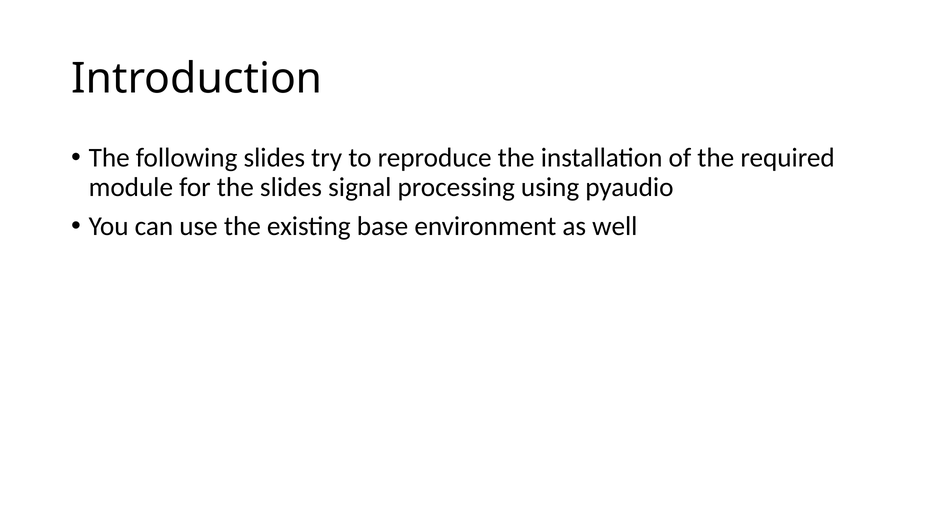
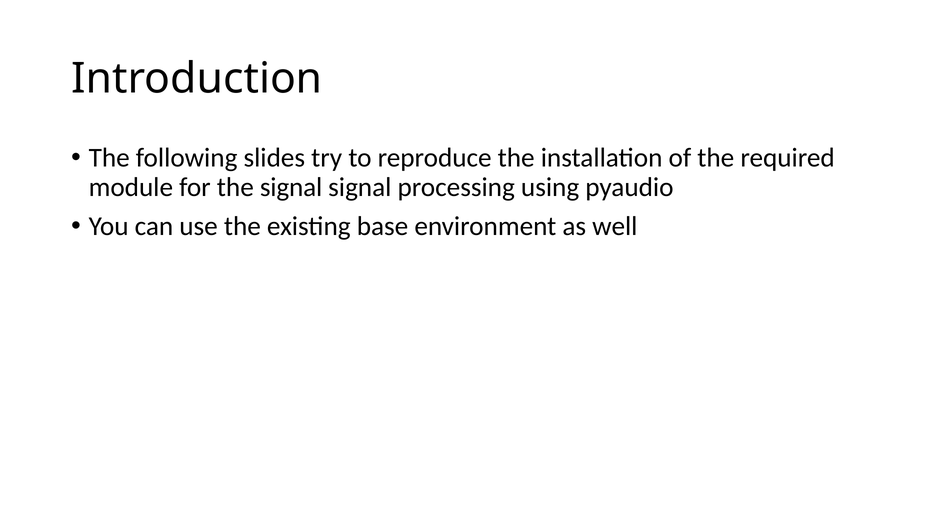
the slides: slides -> signal (291, 187)
